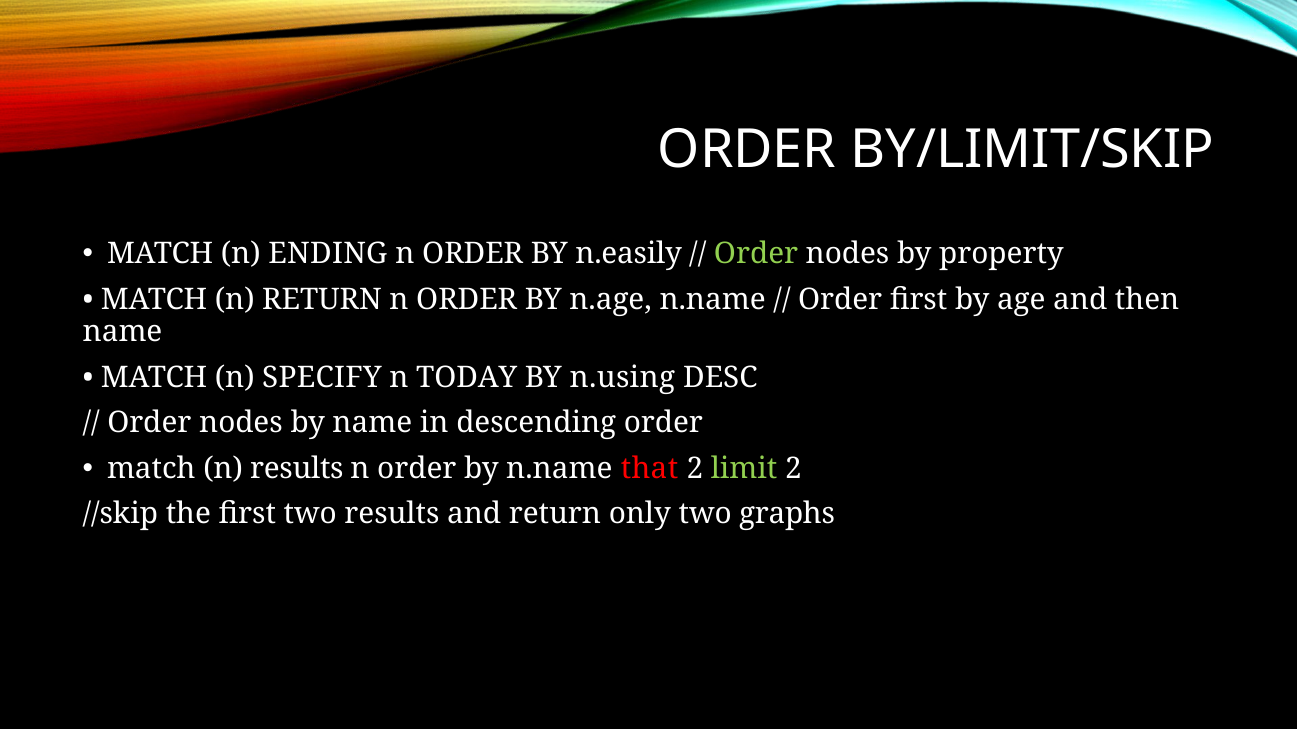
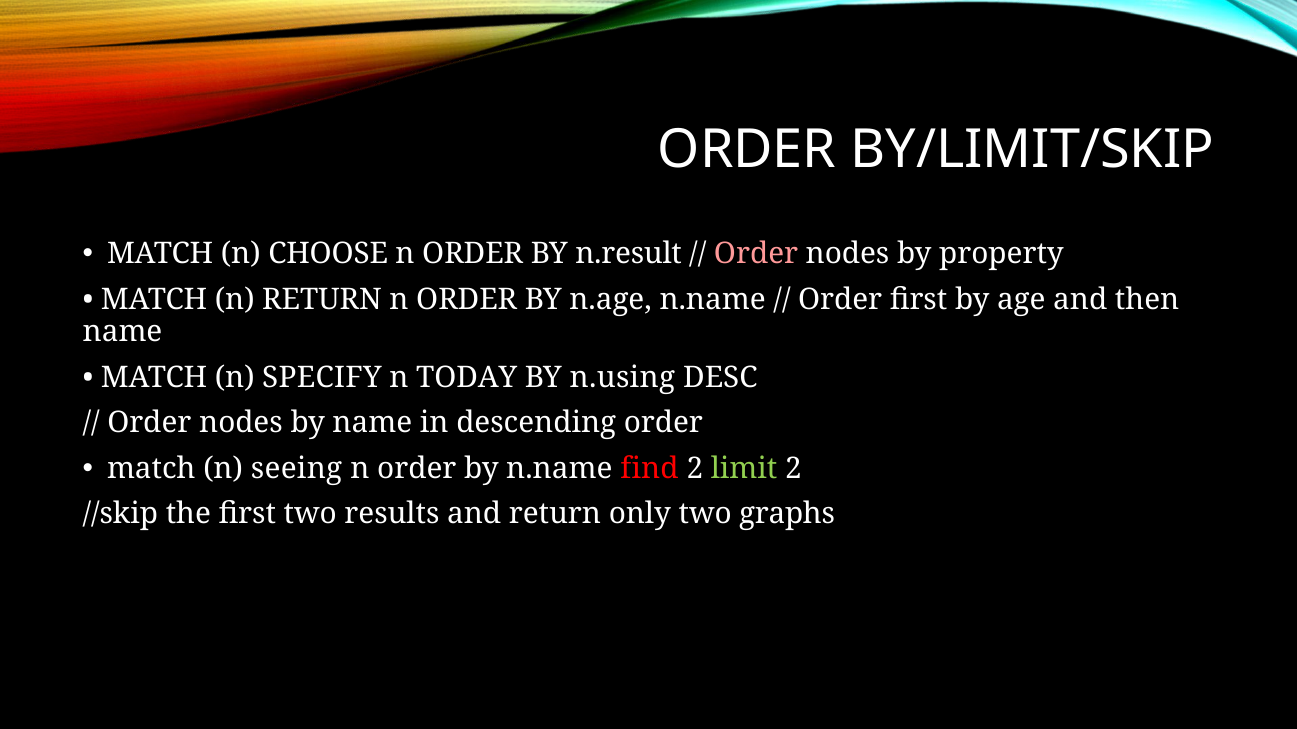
ENDING: ENDING -> CHOOSE (328, 254)
n.easily: n.easily -> n.result (629, 254)
Order colour: light green -> pink (756, 254)
n results: results -> seeing (297, 469)
that: that -> find (650, 469)
